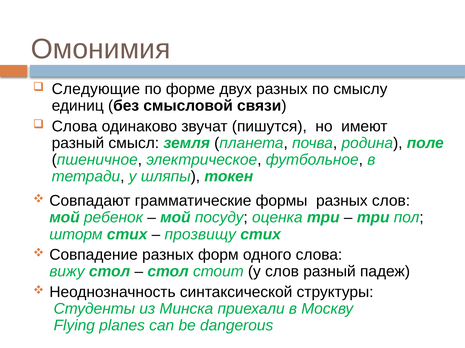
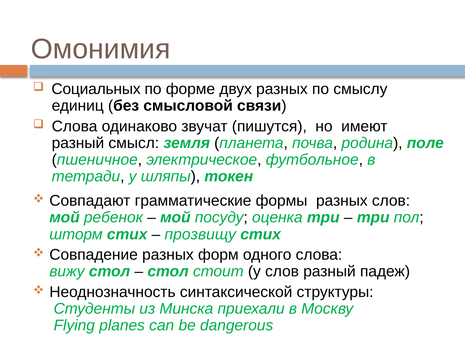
Следующие: Следующие -> Социальных (96, 89)
